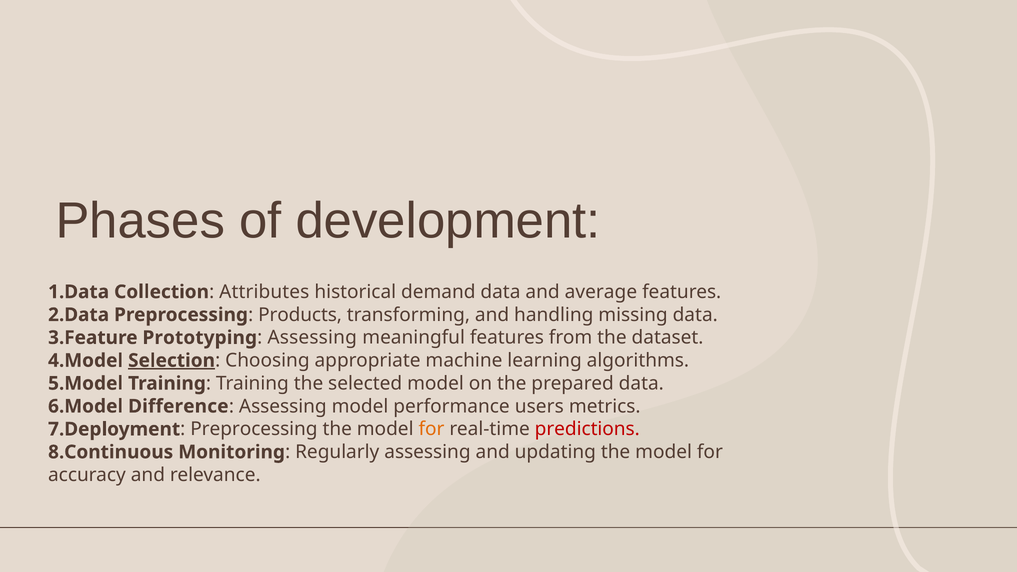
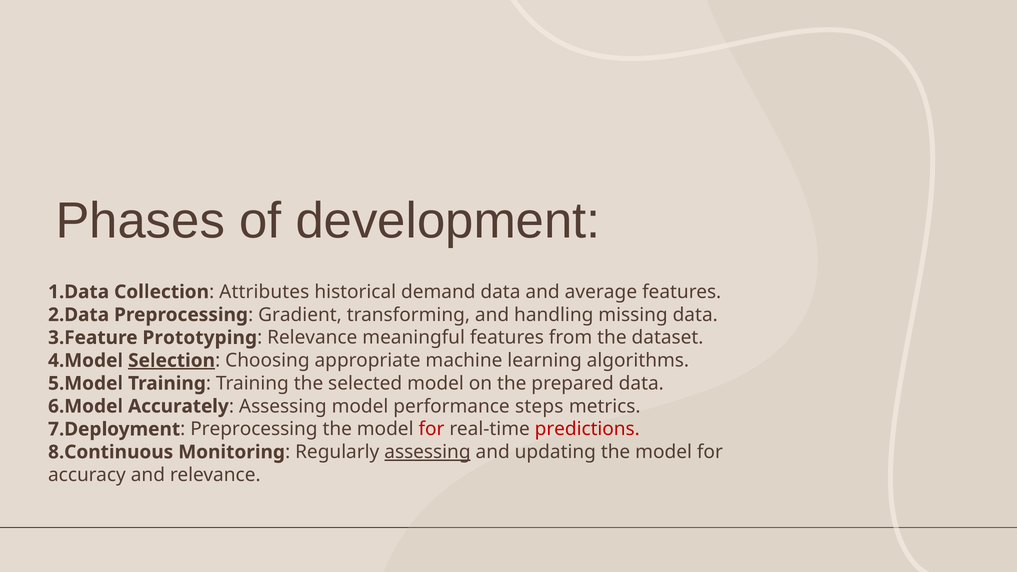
Products: Products -> Gradient (300, 315)
Assessing: Assessing -> Relevance (312, 338)
Difference: Difference -> Accurately (178, 406)
users: users -> steps (539, 406)
for colour: orange -> red (432, 429)
assessing underline: none -> present (427, 452)
